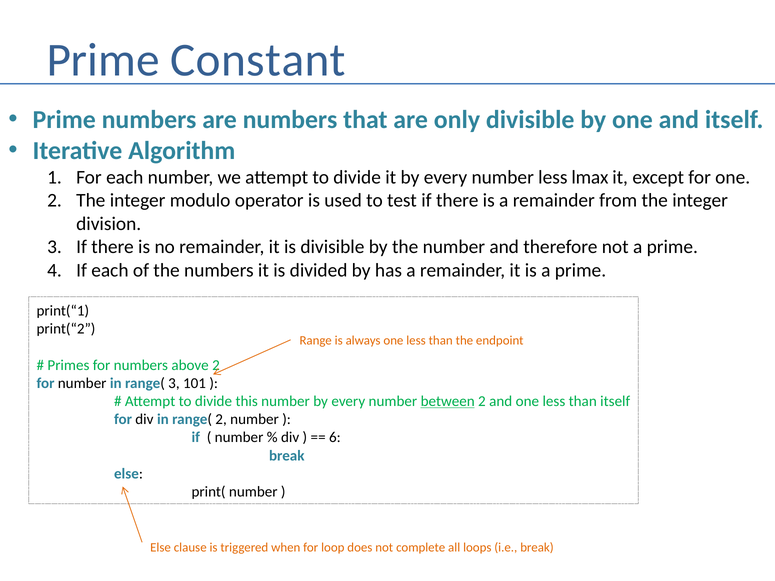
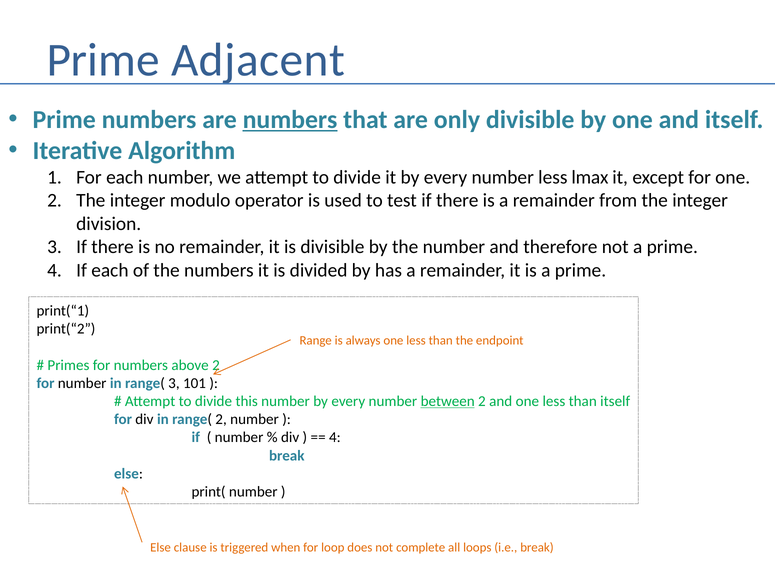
Constant: Constant -> Adjacent (258, 60)
numbers underline: none -> present (290, 120)
6: 6 -> 4 (335, 438)
